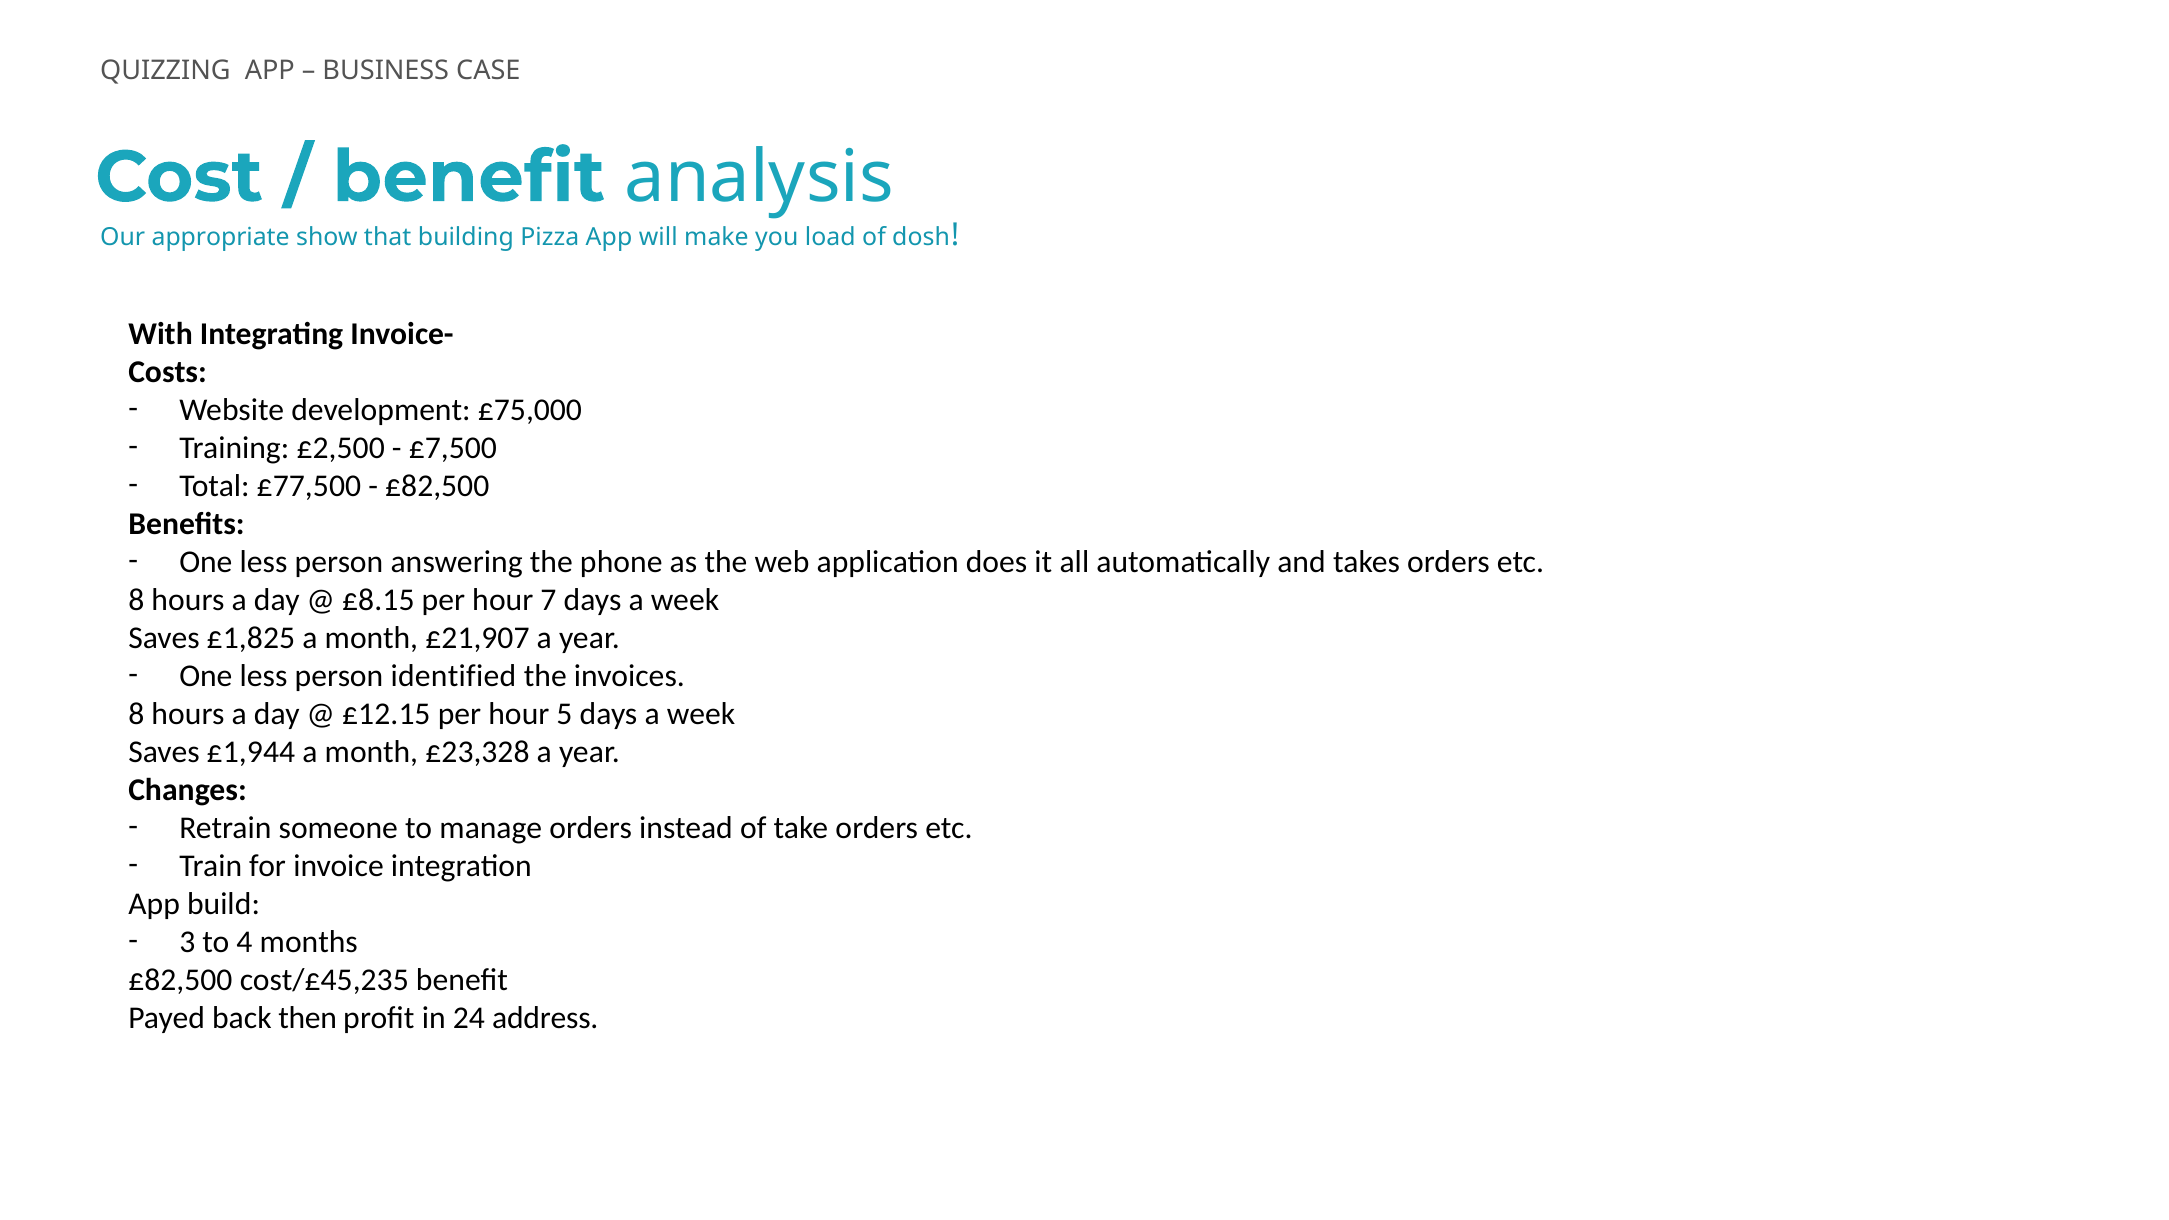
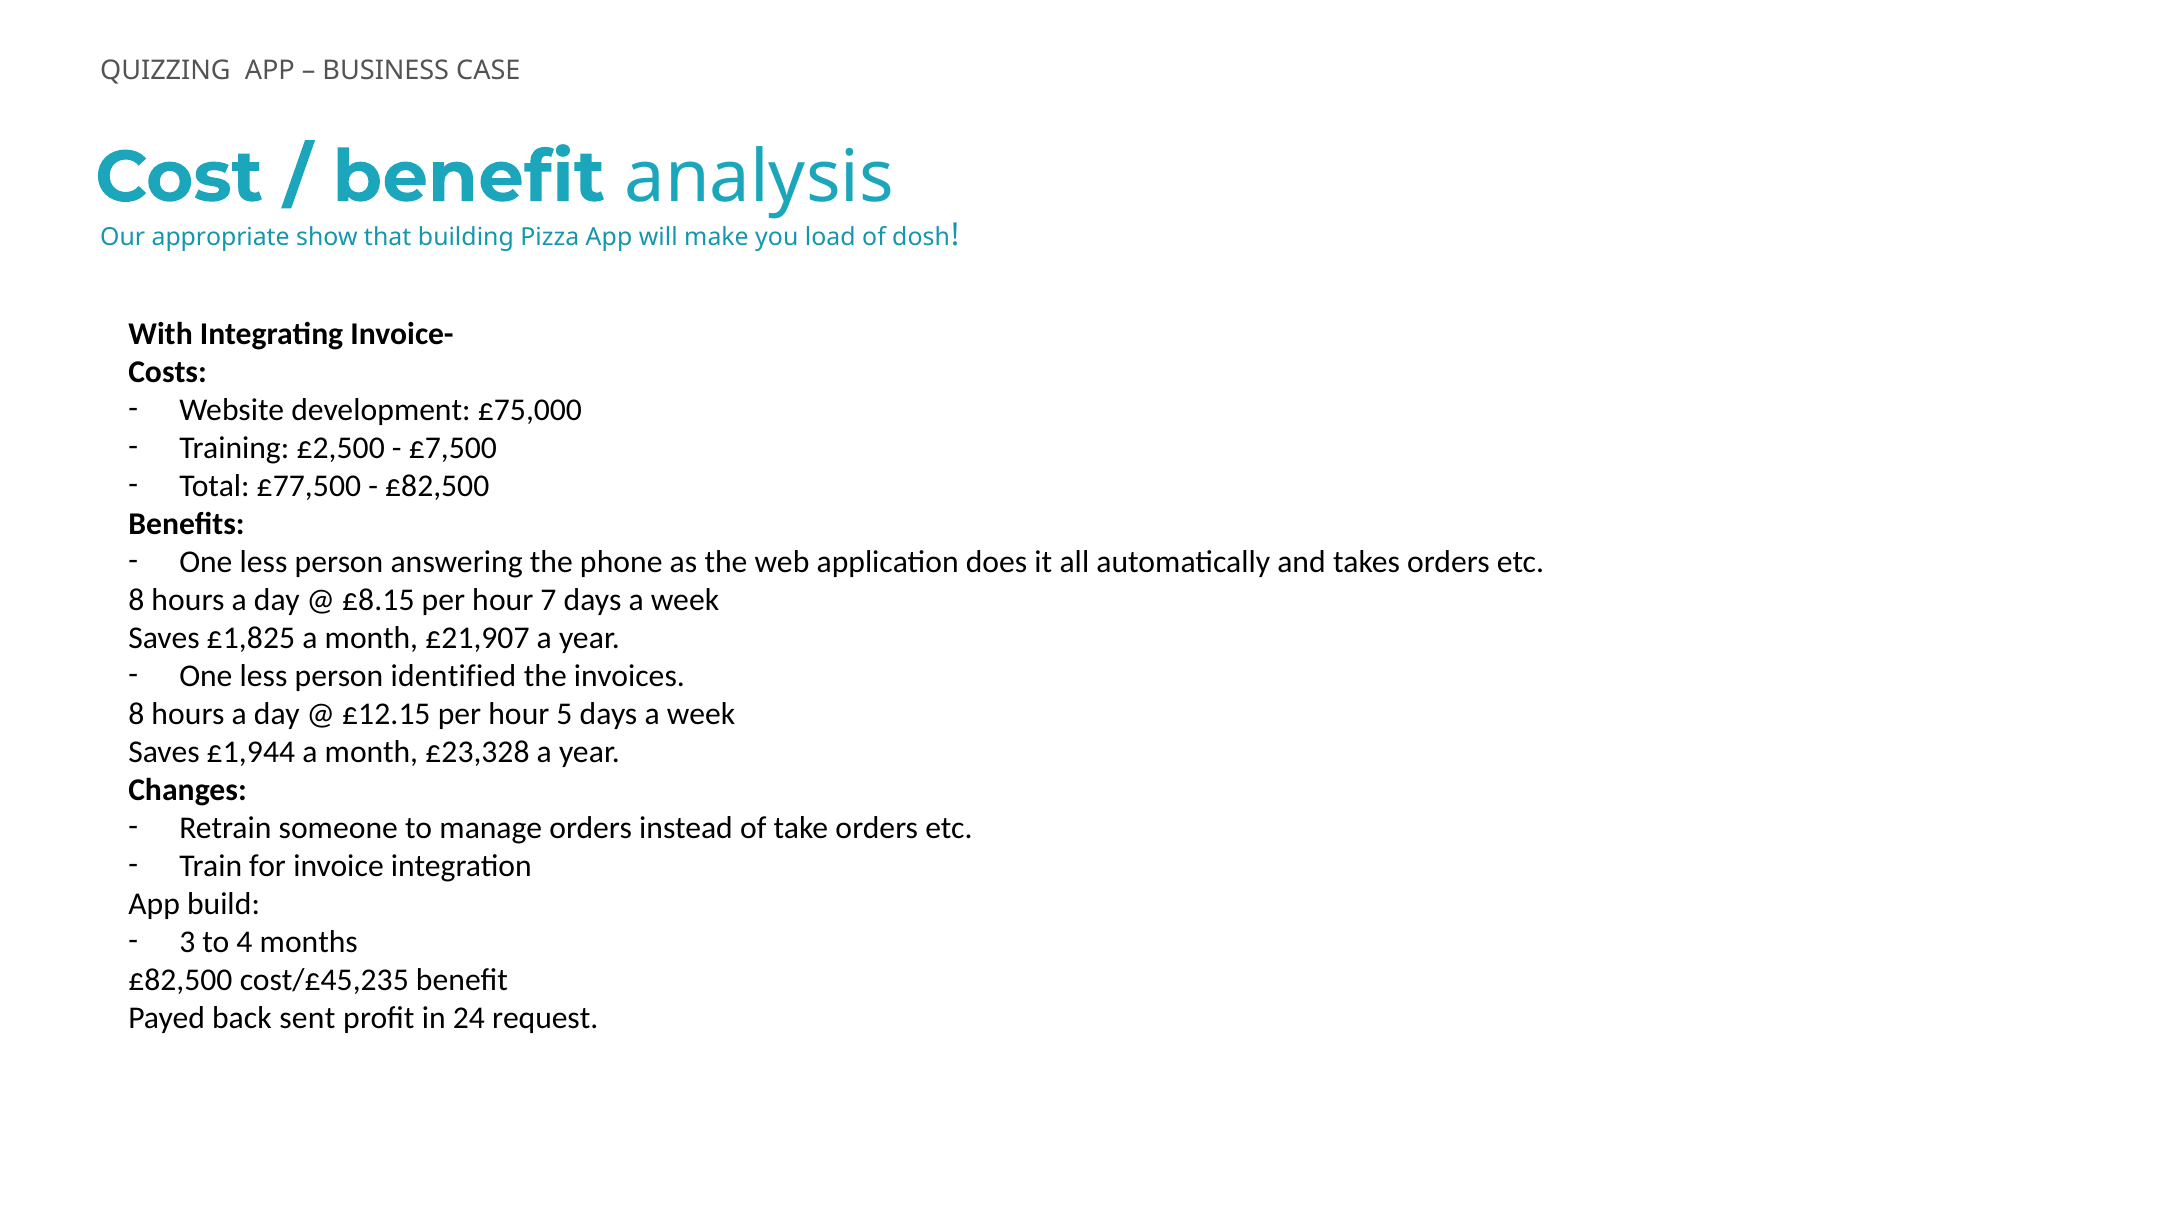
then: then -> sent (307, 1018)
address: address -> request (545, 1018)
